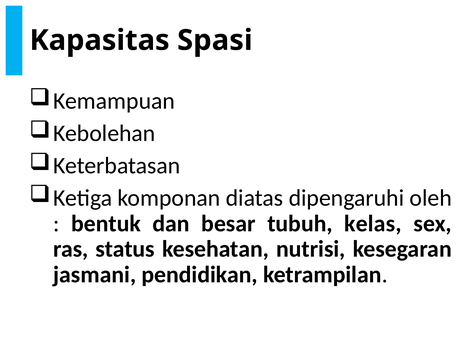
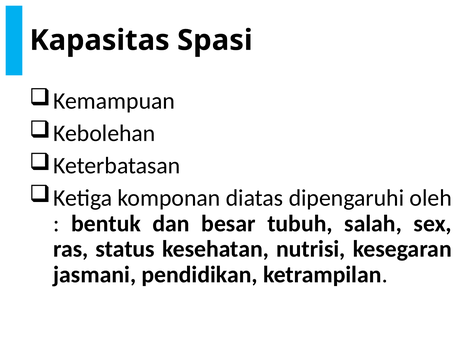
kelas: kelas -> salah (373, 224)
